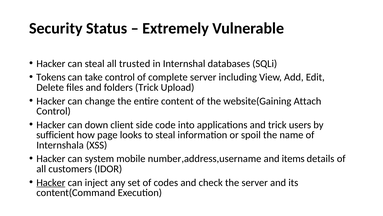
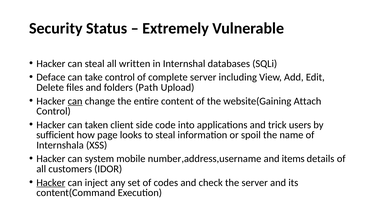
trusted: trusted -> written (135, 63)
Tokens: Tokens -> Deface (51, 77)
folders Trick: Trick -> Path (147, 87)
can underline: none -> present (75, 101)
down: down -> taken (96, 125)
